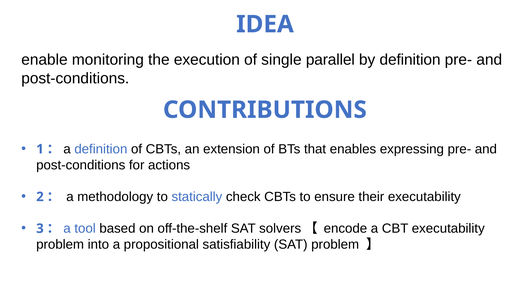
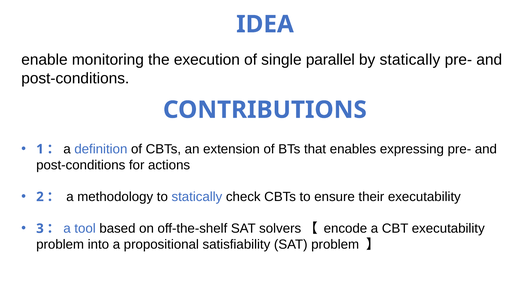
by definition: definition -> statically (410, 60)
